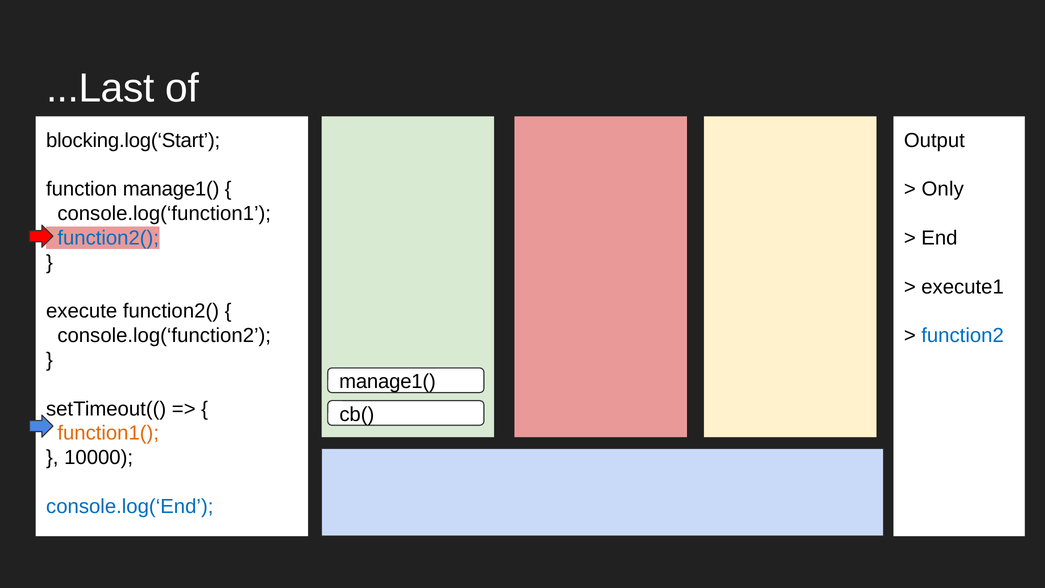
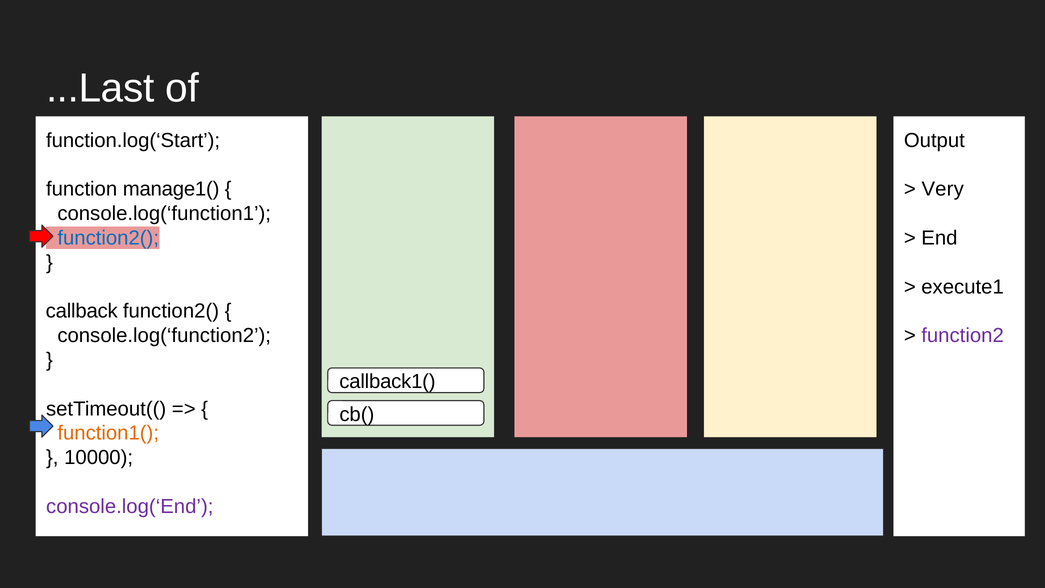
blocking.log(‘Start: blocking.log(‘Start -> function.log(‘Start (133, 140)
Only: Only -> Very (943, 189)
execute: execute -> callback (82, 311)
function2 colour: blue -> purple (963, 336)
manage1(: manage1( -> callback1( (387, 382)
console.log(‘End colour: blue -> purple (130, 506)
